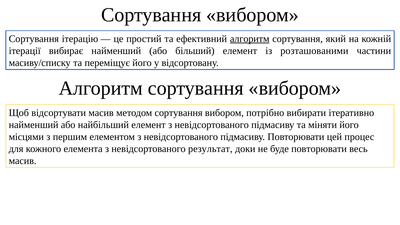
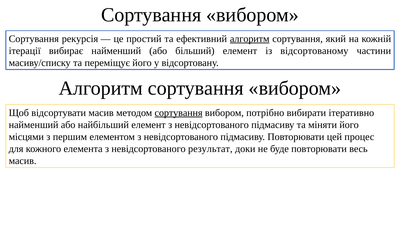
ітерацію: ітерацію -> рекурсія (80, 39)
розташованими: розташованими -> відсортованому (314, 51)
сортування underline: none -> present (179, 113)
